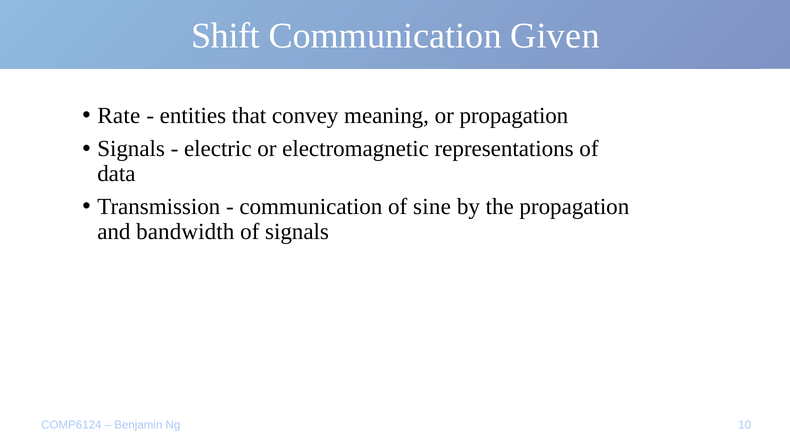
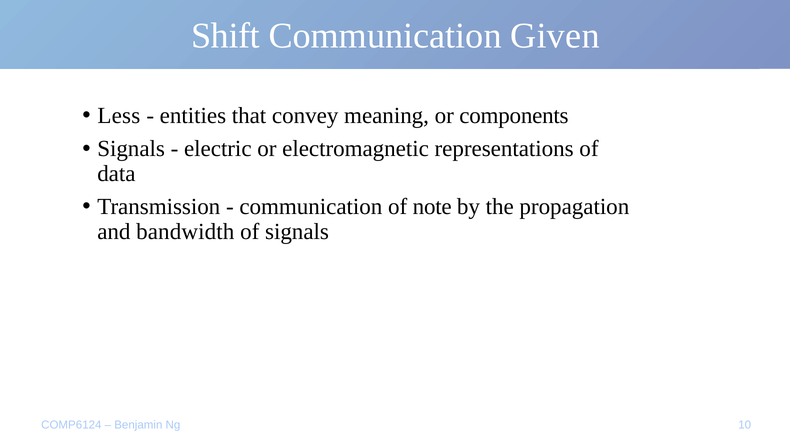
Rate: Rate -> Less (119, 116)
or propagation: propagation -> components (514, 116)
sine: sine -> note (432, 207)
